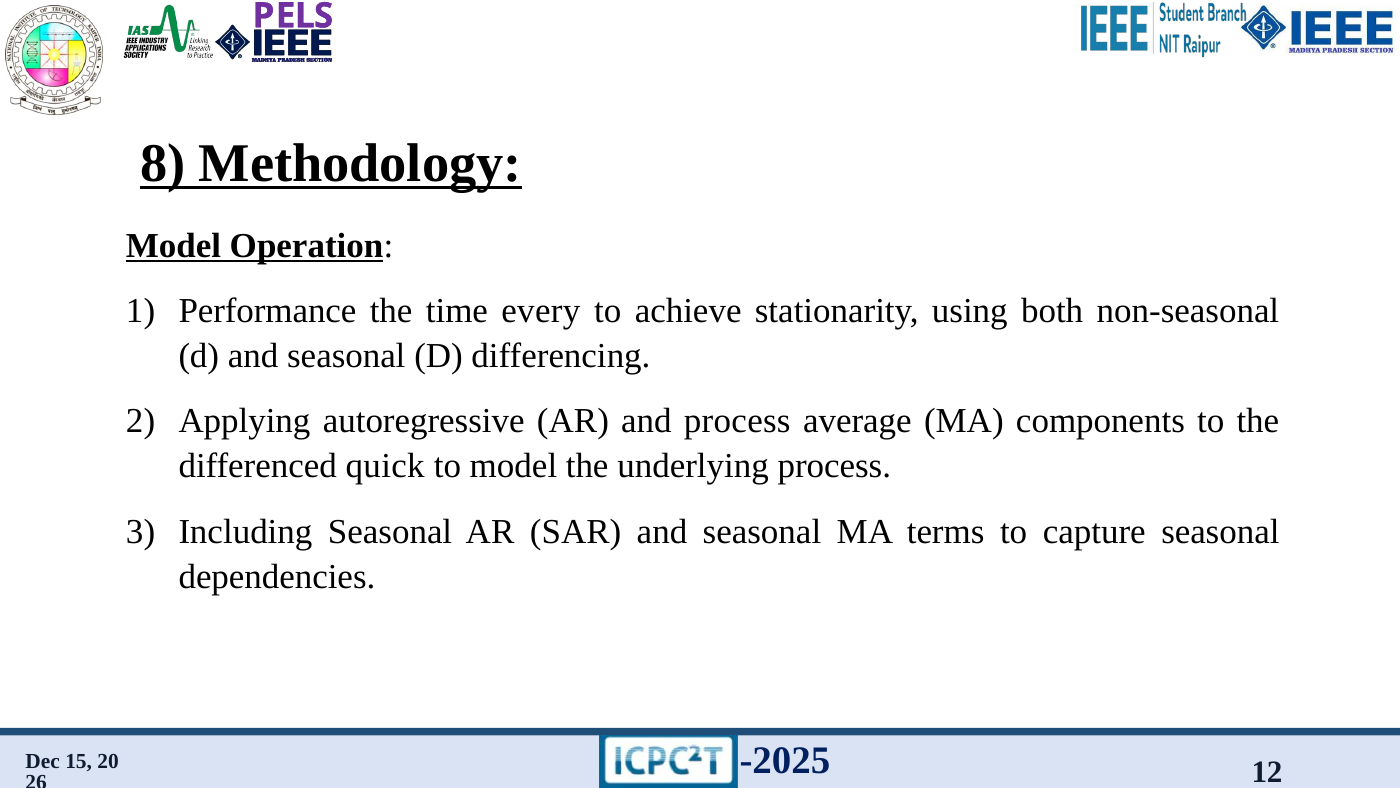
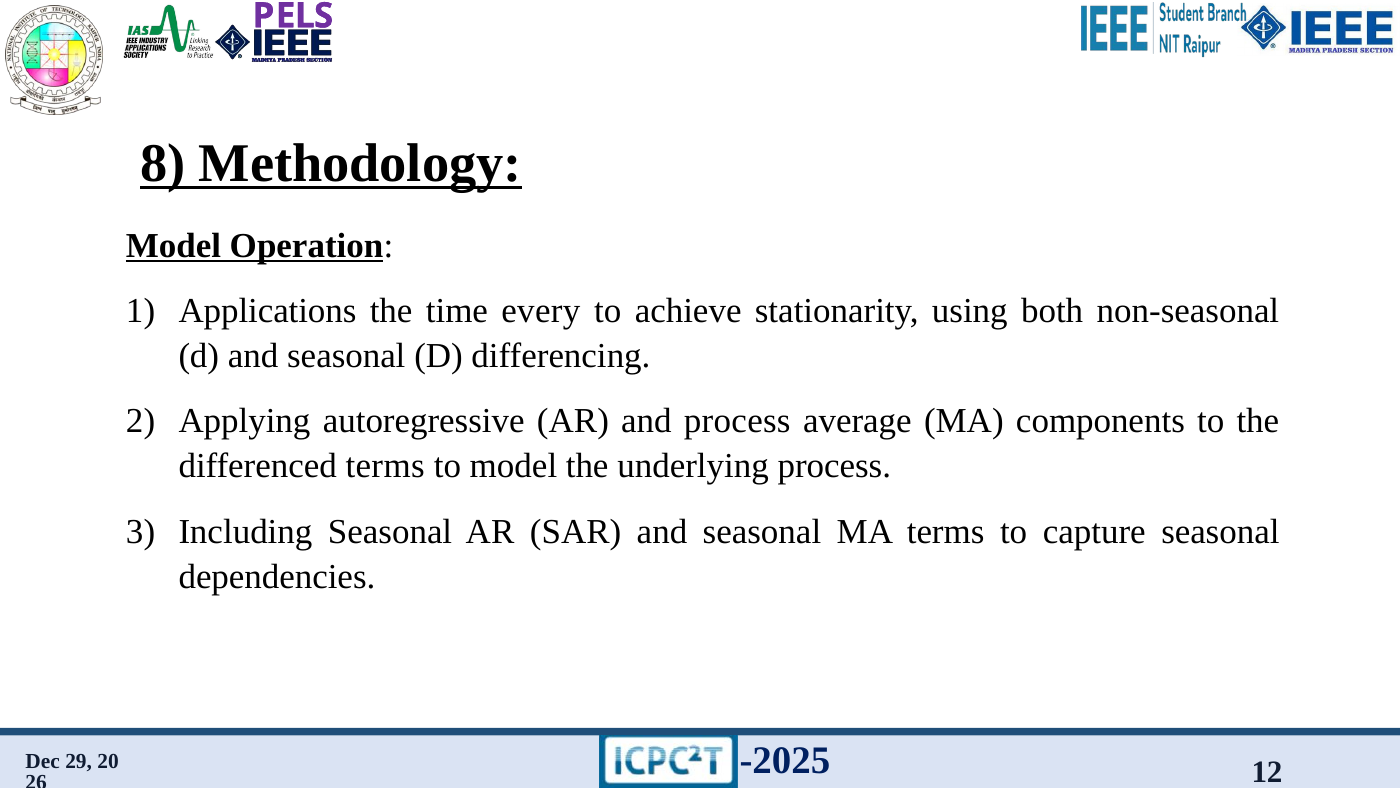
Performance: Performance -> Applications (267, 311)
differenced quick: quick -> terms (385, 466)
15: 15 -> 29 (79, 761)
